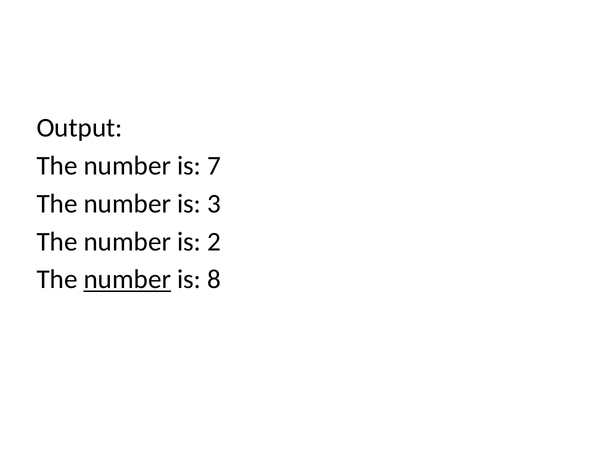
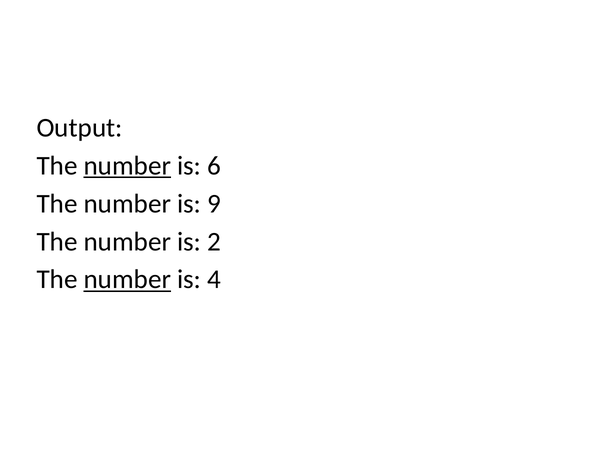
number underline: none -> present (127, 166)
7: 7 -> 6 (214, 166)
3: 3 -> 9 (214, 204)
8: 8 -> 4 (214, 280)
